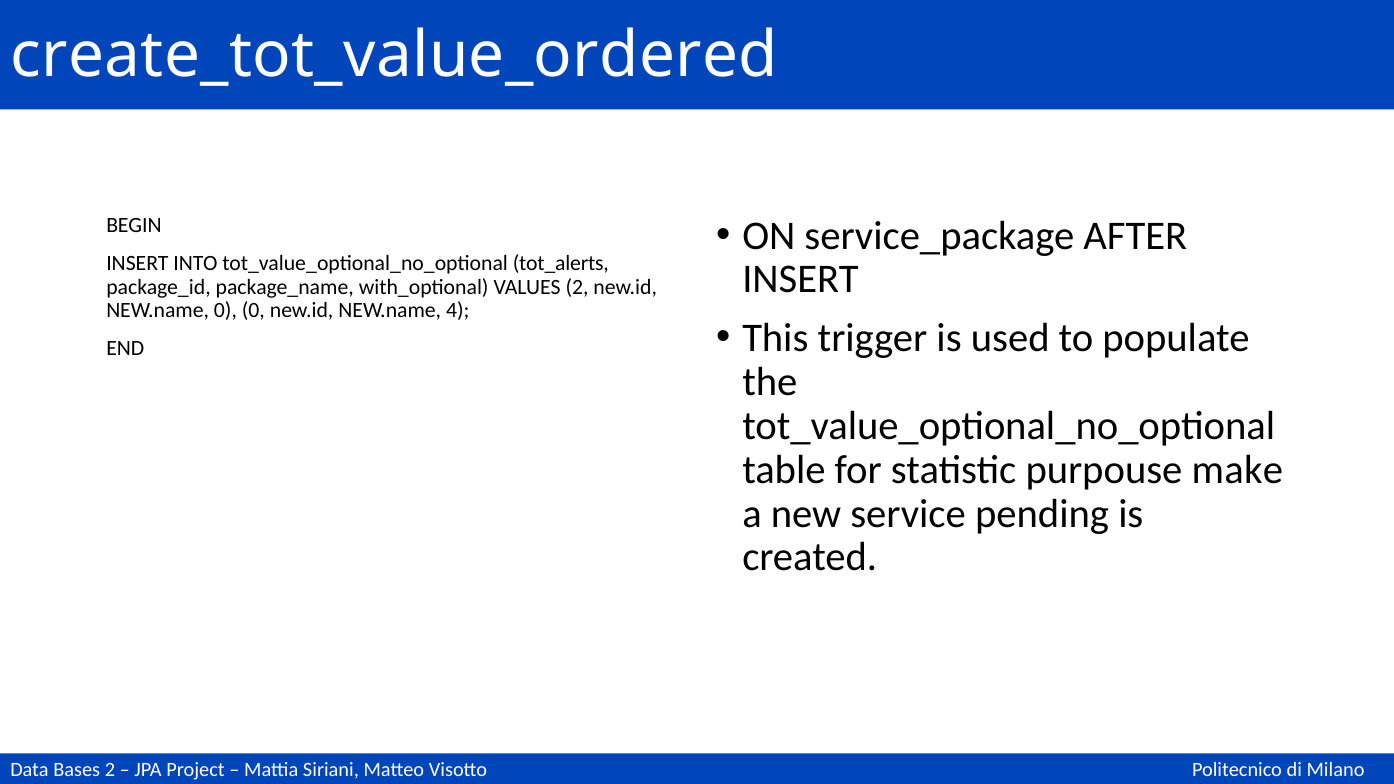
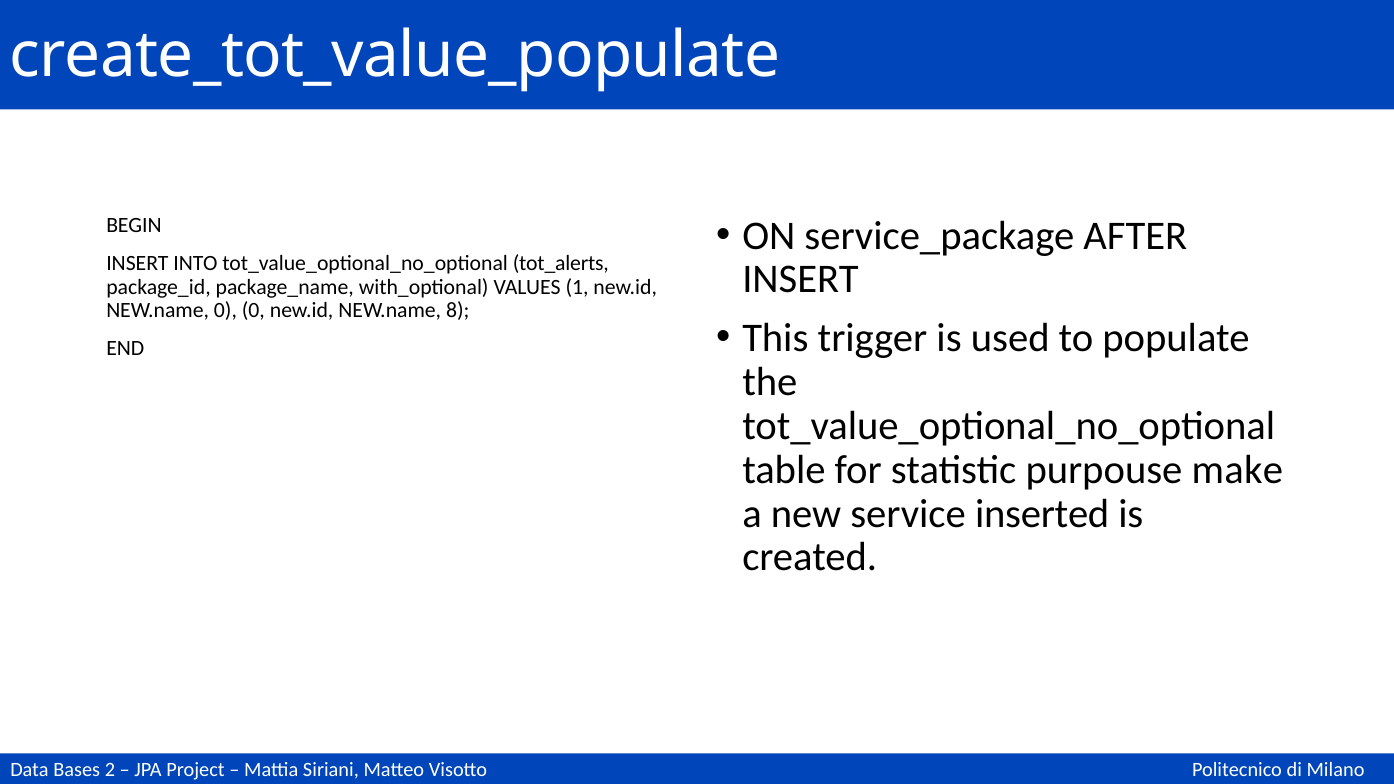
create_tot_value_ordered: create_tot_value_ordered -> create_tot_value_populate (395, 55)
VALUES 2: 2 -> 1 (577, 287)
4: 4 -> 8 (458, 311)
pending: pending -> inserted (1042, 514)
